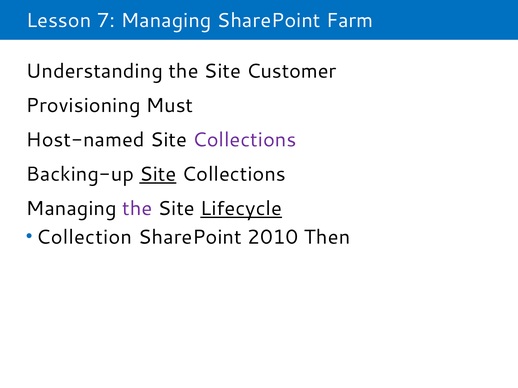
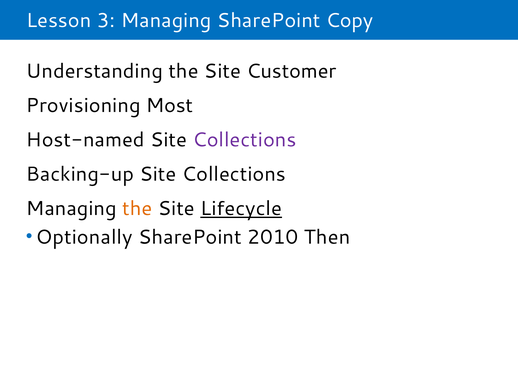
7: 7 -> 3 (106, 20)
Farm: Farm -> Copy (350, 20)
Must: Must -> Most (170, 106)
Site underline: present -> none (158, 175)
the colour: purple -> orange (137, 209)
Collection: Collection -> Optionally (84, 237)
